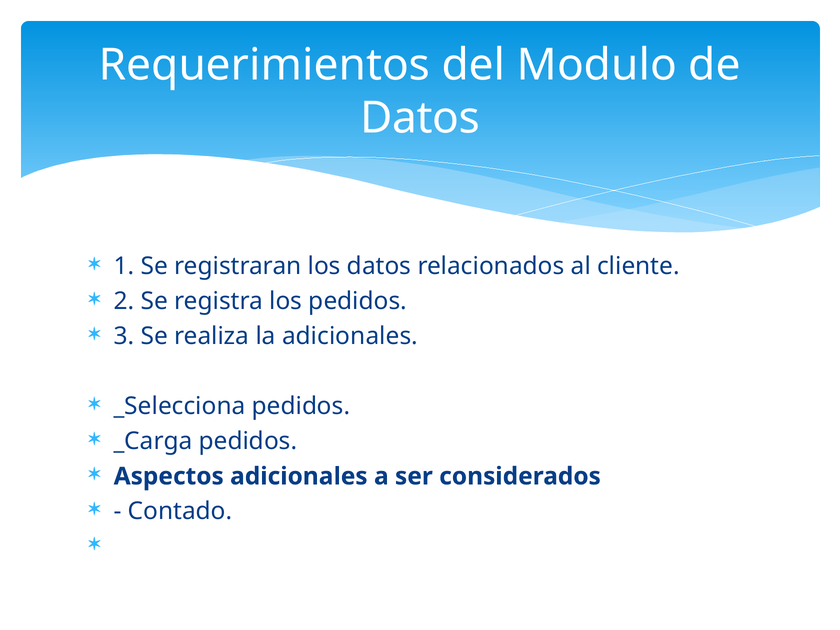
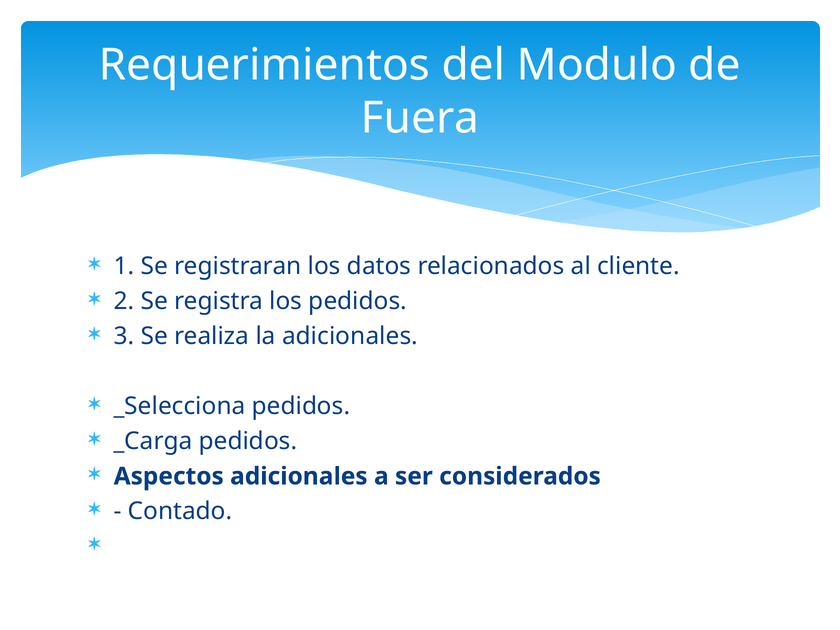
Datos: Datos -> Fuera (420, 118)
